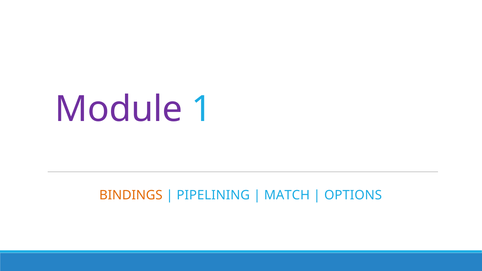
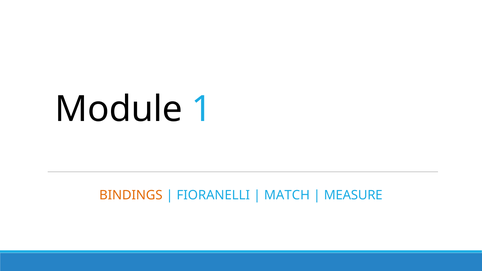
Module colour: purple -> black (119, 109)
PIPELINING: PIPELINING -> FIORANELLI (213, 195)
OPTIONS: OPTIONS -> MEASURE (353, 195)
